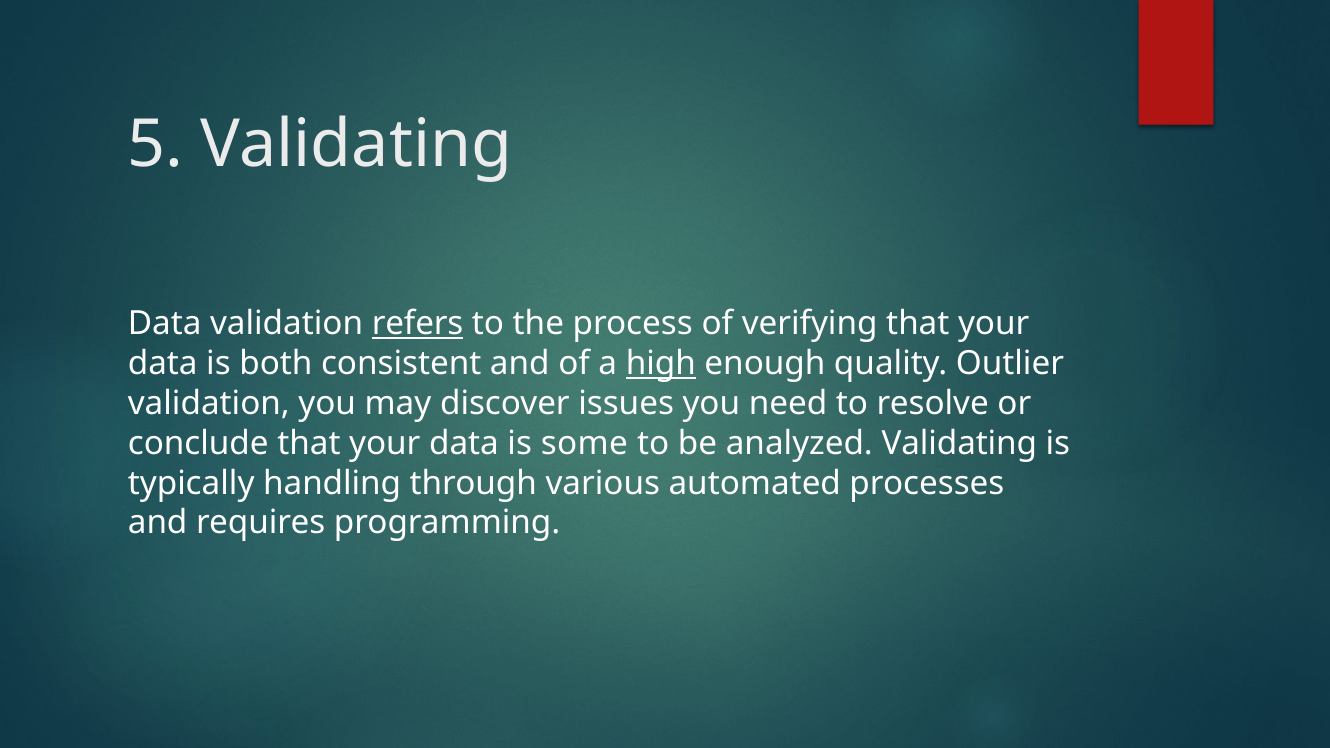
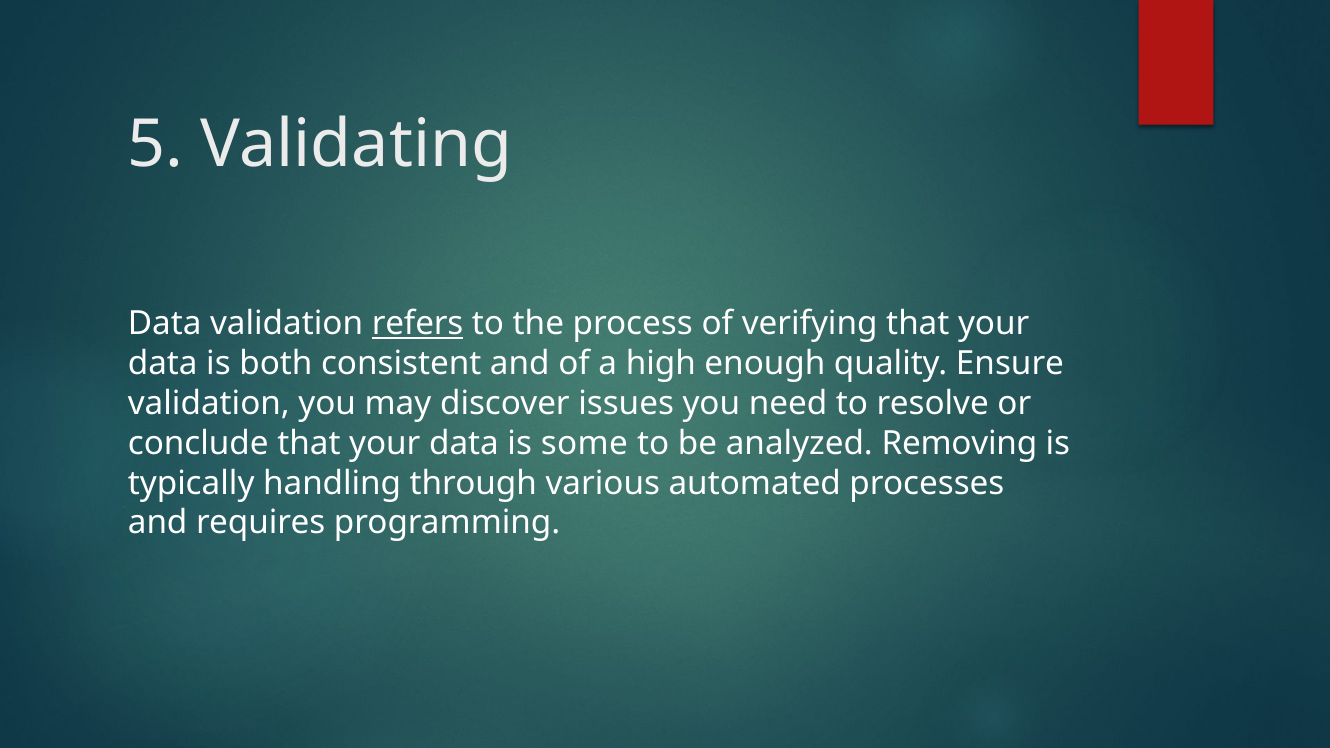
high underline: present -> none (661, 363)
Outlier: Outlier -> Ensure (1010, 363)
analyzed Validating: Validating -> Removing (959, 443)
